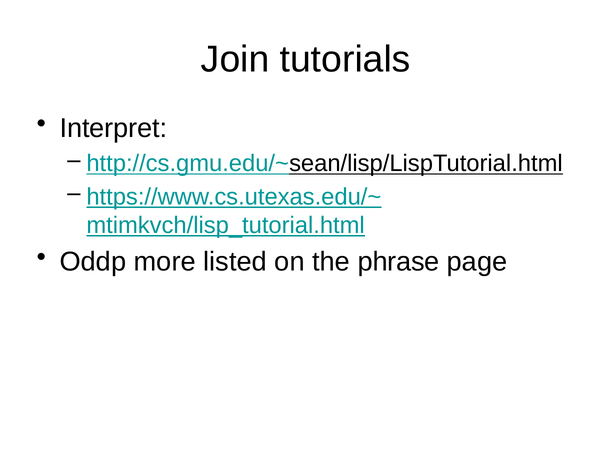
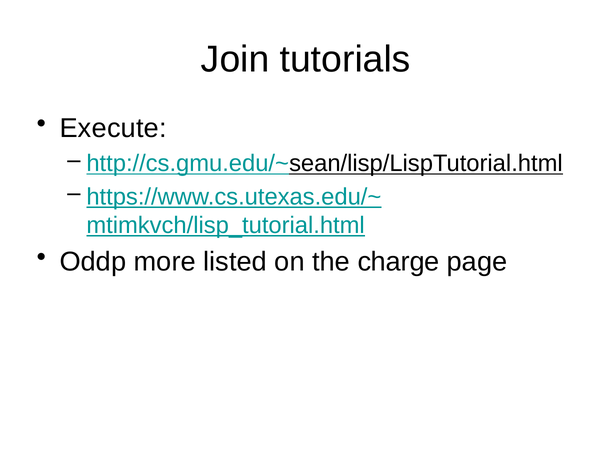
Interpret: Interpret -> Execute (113, 128)
phrase: phrase -> charge (399, 262)
